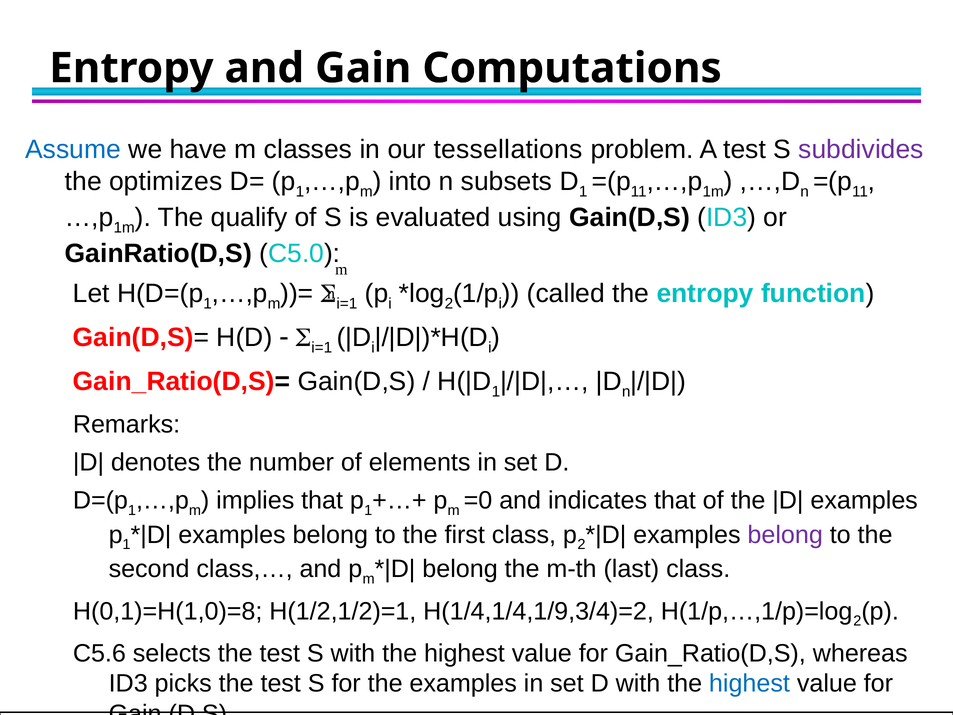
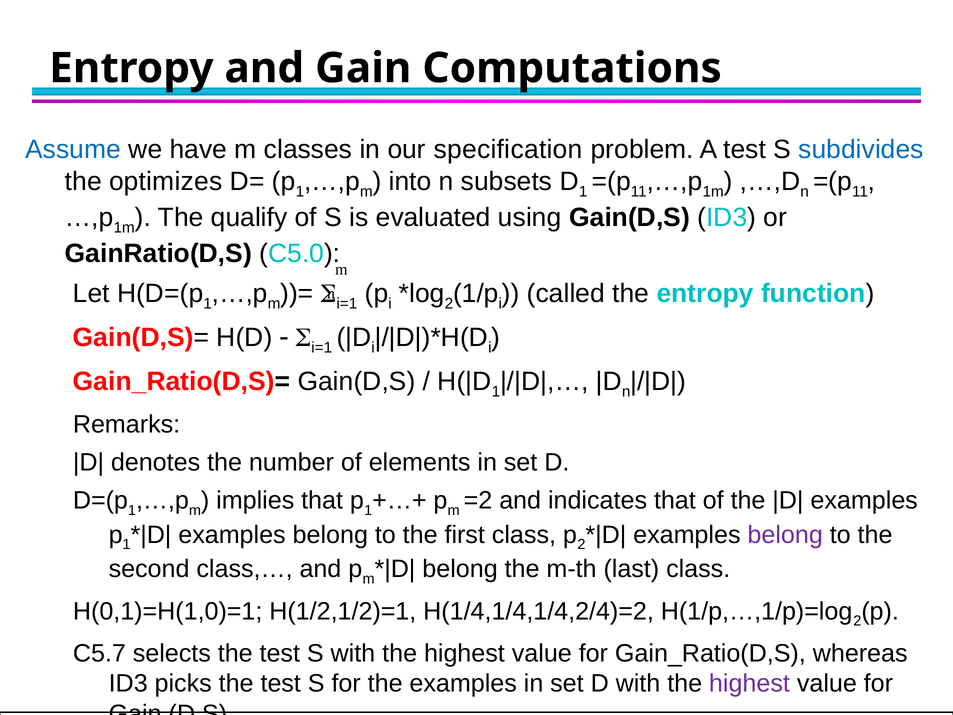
tessellations: tessellations -> specification (508, 149)
subdivides colour: purple -> blue (861, 149)
=0: =0 -> =2 (478, 500)
H(0,1)=H(1,0)=8: H(0,1)=H(1,0)=8 -> H(0,1)=H(1,0)=1 (168, 611)
H(1/4,1/4,1/9,3/4)=2: H(1/4,1/4,1/9,3/4)=2 -> H(1/4,1/4,1/4,2/4)=2 (539, 611)
C5.6: C5.6 -> C5.7 (99, 653)
highest colour: blue -> purple (749, 683)
